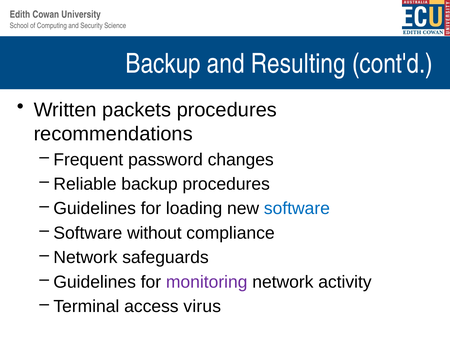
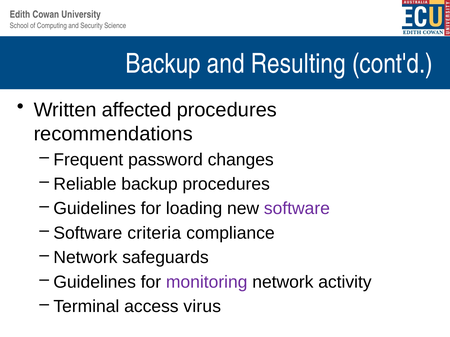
packets: packets -> affected (137, 110)
software colour: blue -> purple (297, 209)
without: without -> criteria (154, 233)
